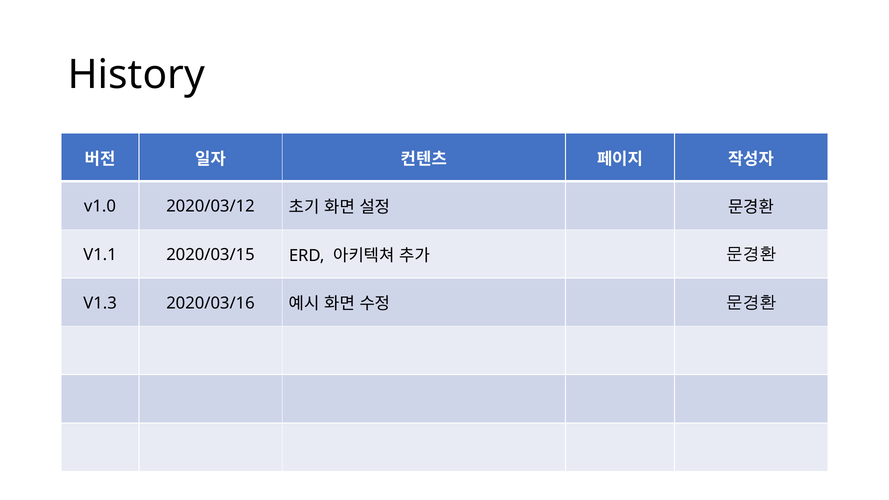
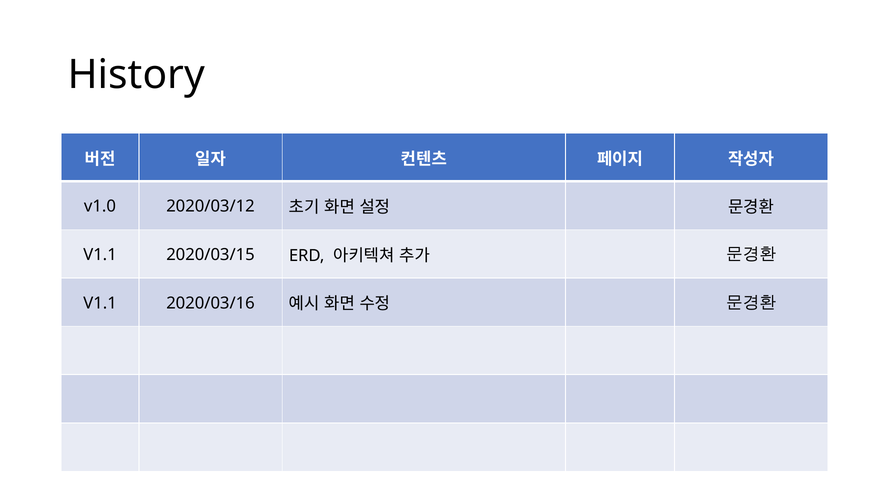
V1.3: V1.3 -> V1.1 (100, 303)
